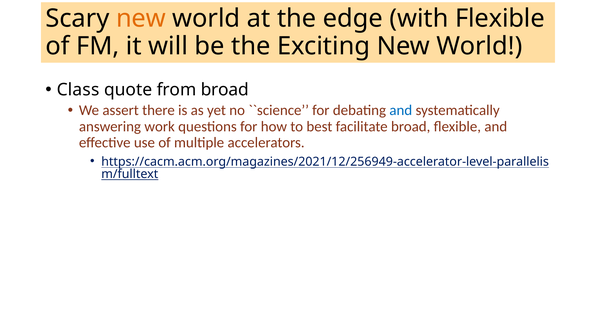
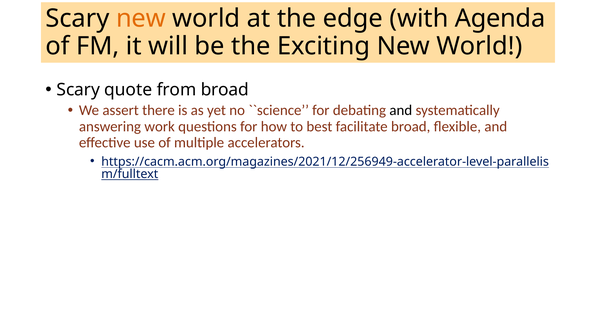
with Flexible: Flexible -> Agenda (500, 19)
Class: Class -> Scary (78, 90)
and colour: blue -> black (401, 110)
